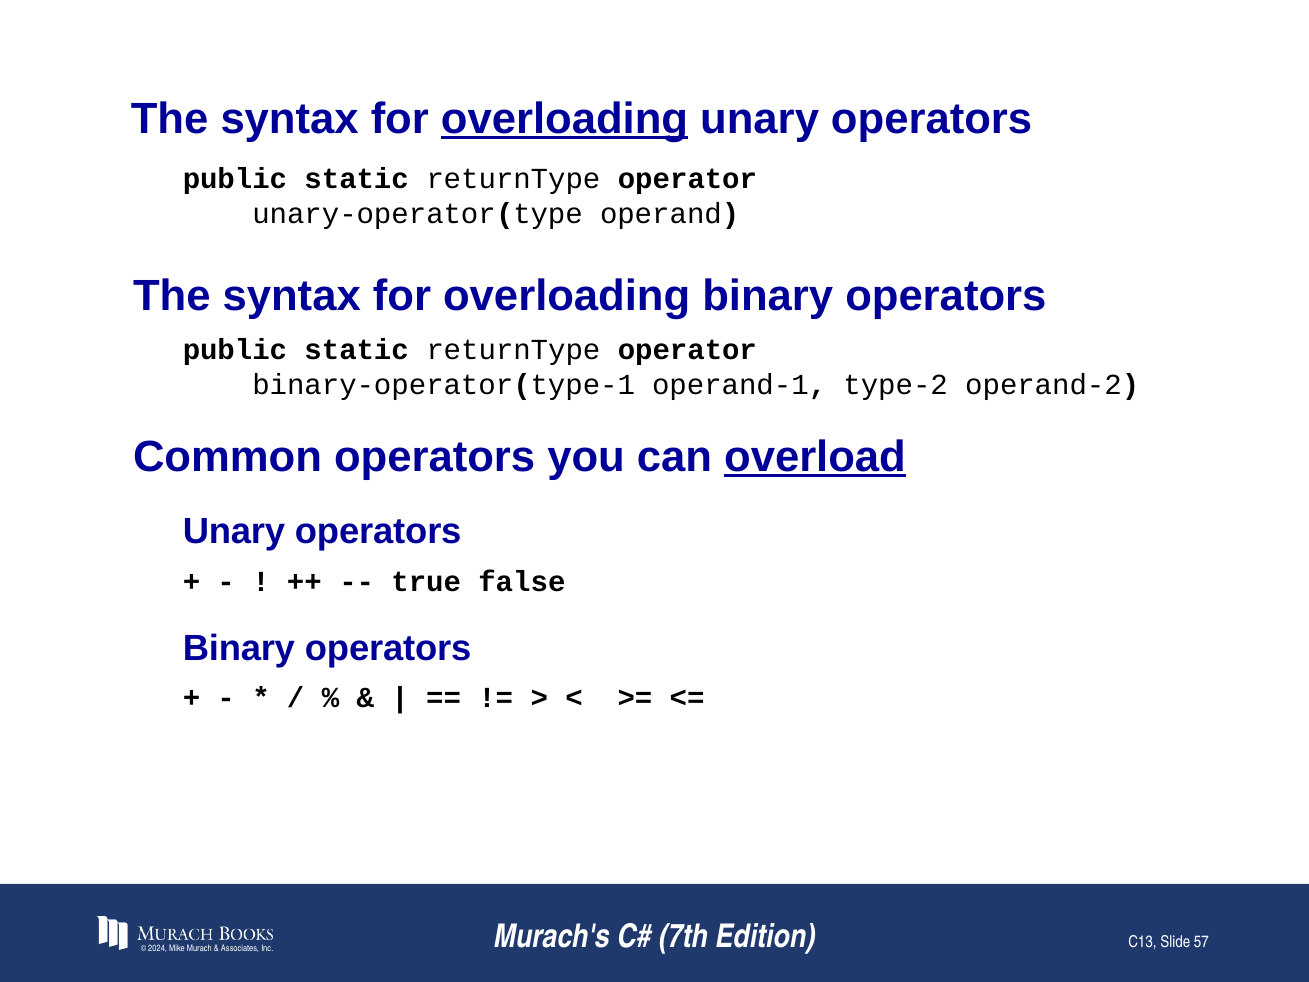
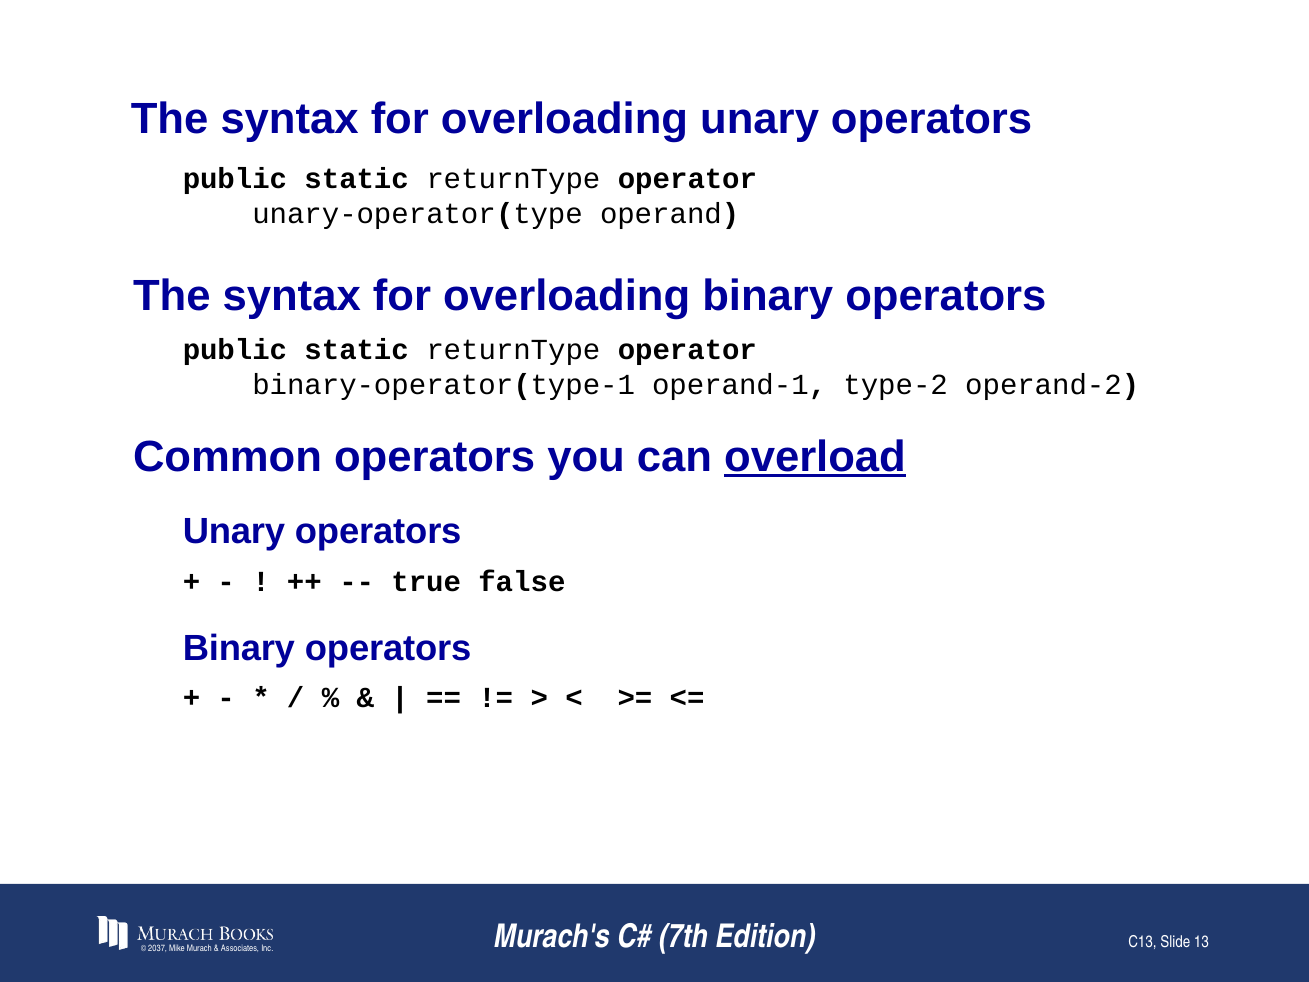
overloading underline: present -> none (564, 119)
2024: 2024 -> 2037 (158, 949)
57: 57 -> 13 (1201, 942)
